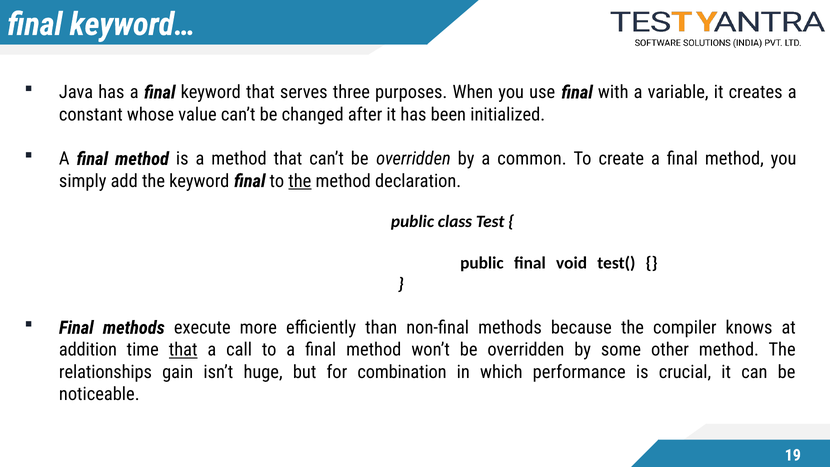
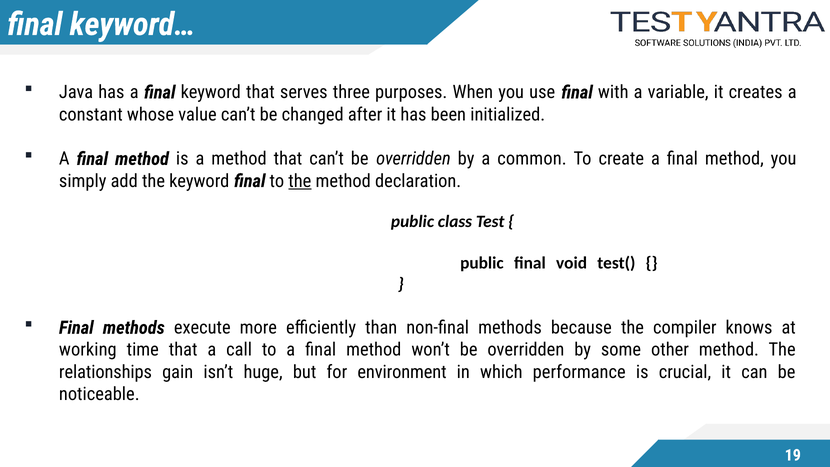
addition: addition -> working (88, 350)
that underline: present -> none (183, 350)
combination: combination -> environment (402, 372)
